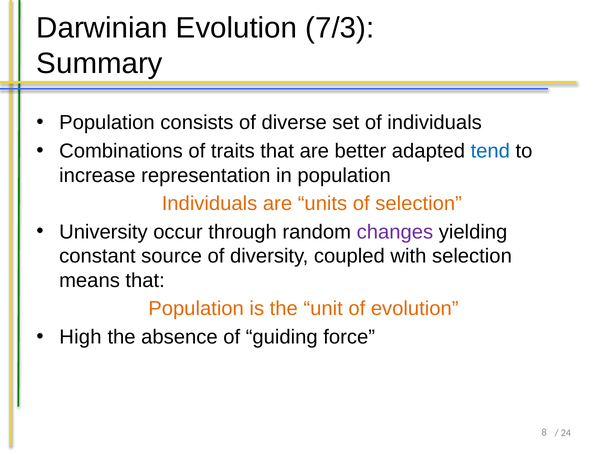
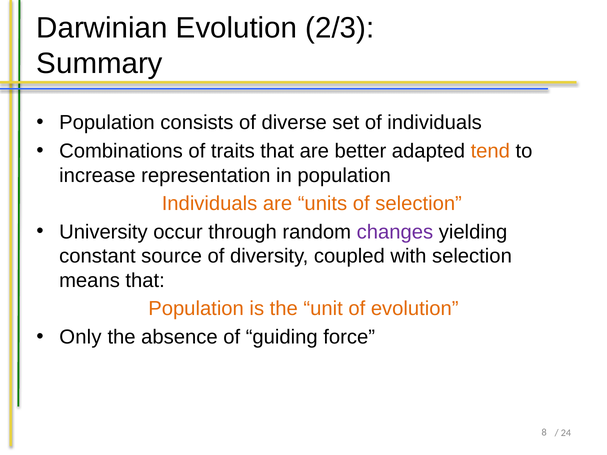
7/3: 7/3 -> 2/3 (340, 28)
tend colour: blue -> orange (490, 151)
High: High -> Only (80, 337)
